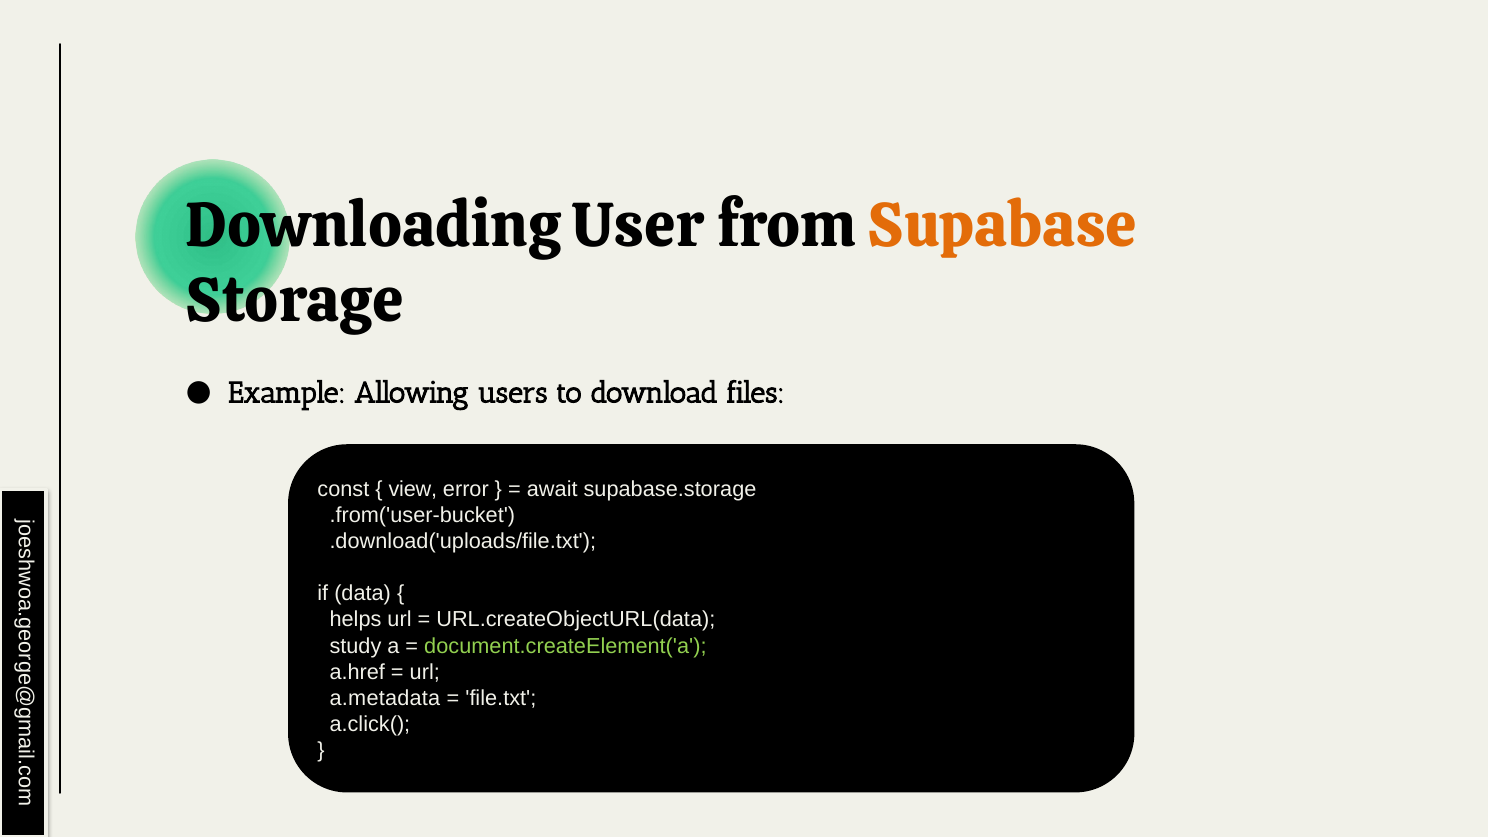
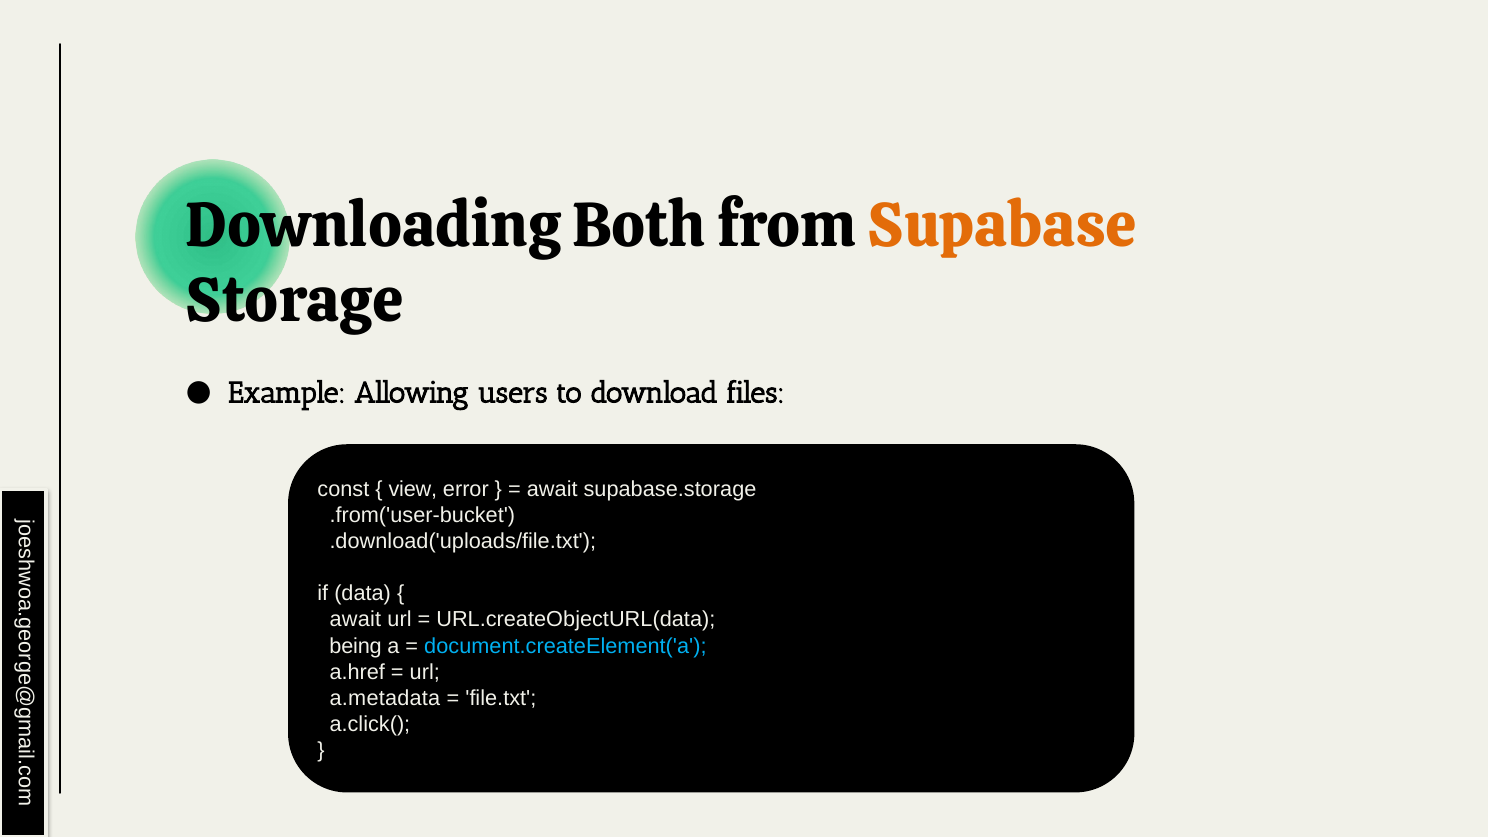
User: User -> Both (639, 226)
helps: helps -> await (355, 620)
study: study -> being (356, 646)
document.createElement('a colour: light green -> light blue (565, 646)
